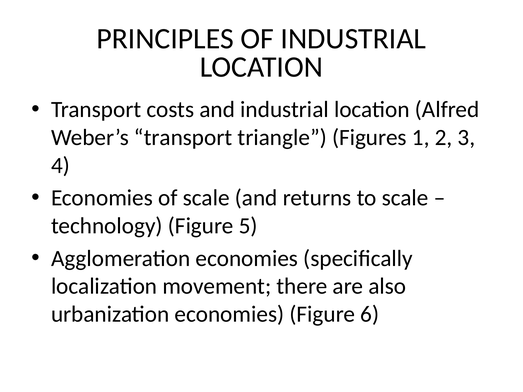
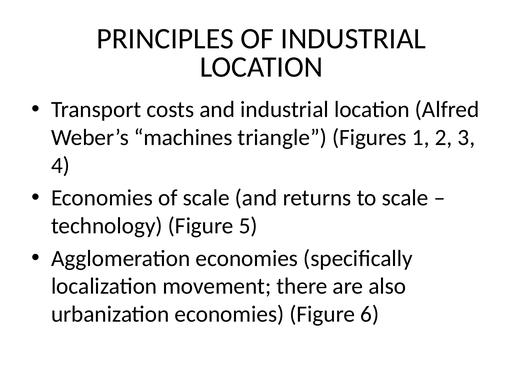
Weber’s transport: transport -> machines (183, 138)
